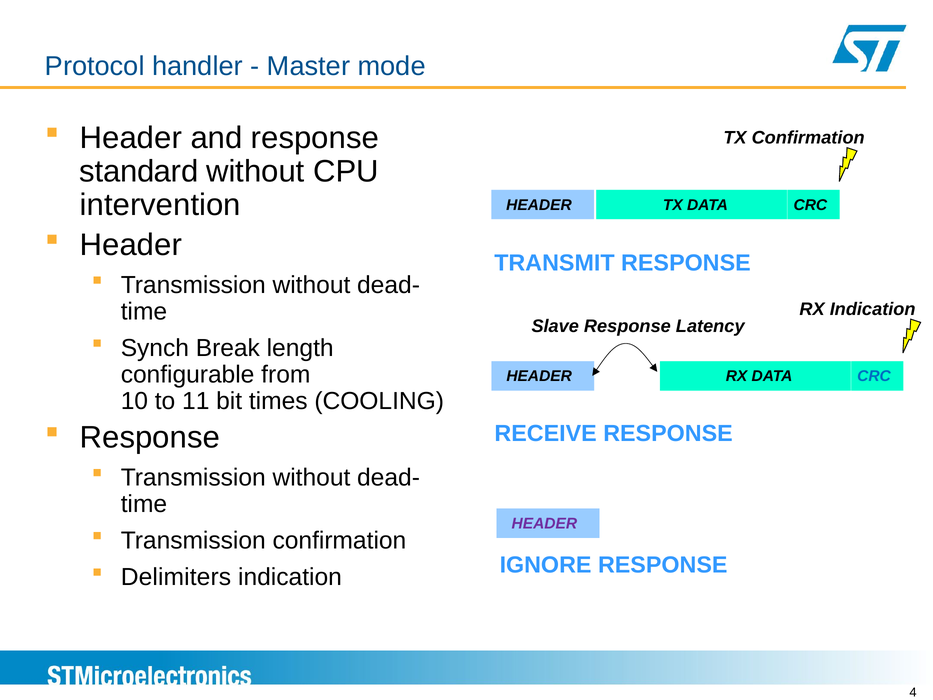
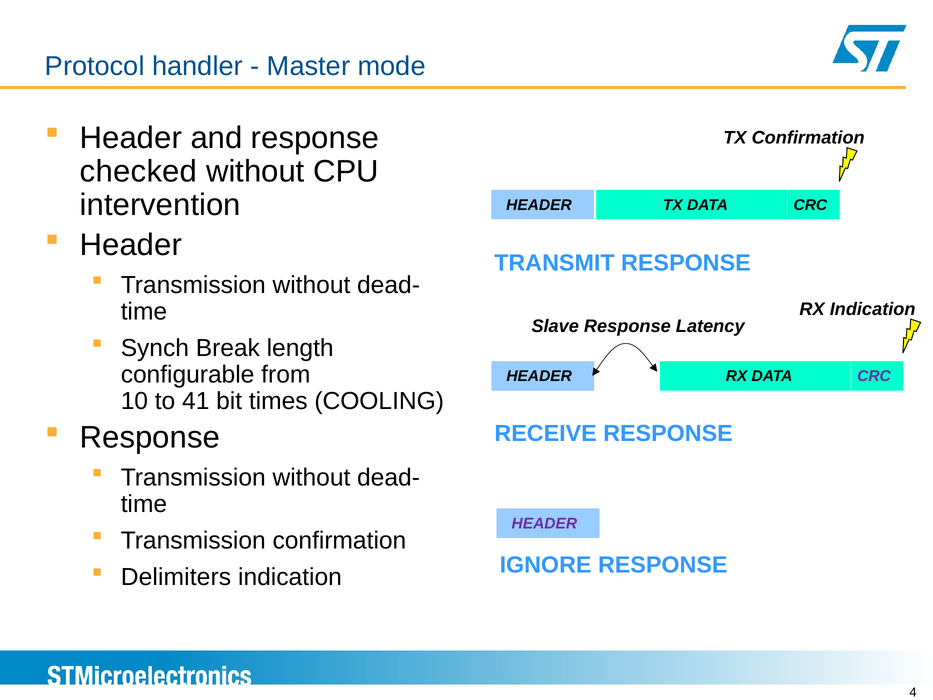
standard: standard -> checked (139, 171)
CRC colour: blue -> purple (874, 376)
11: 11 -> 41 (196, 401)
